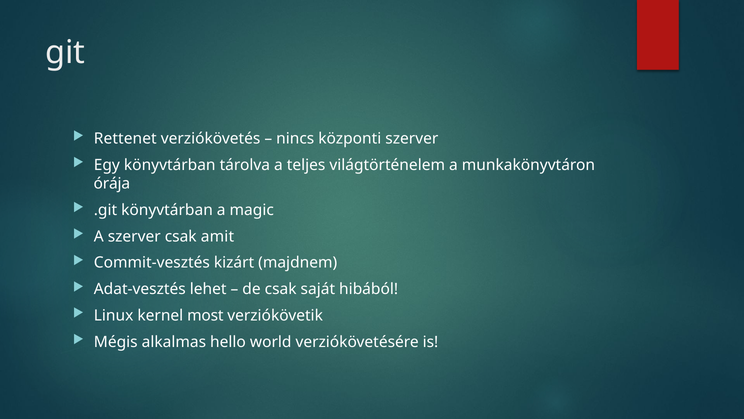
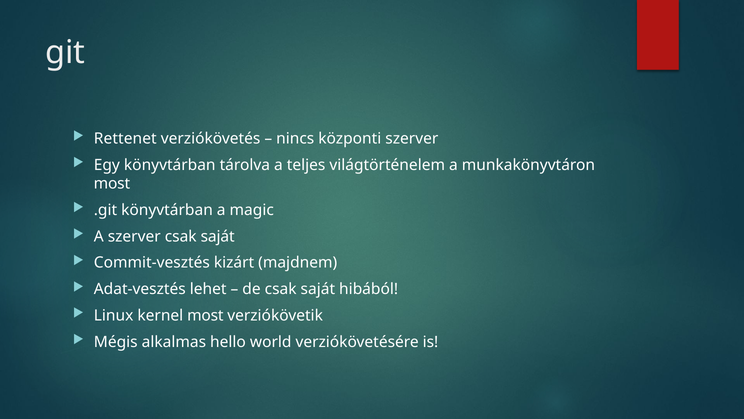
órája: órája -> most (112, 183)
szerver csak amit: amit -> saját (218, 236)
